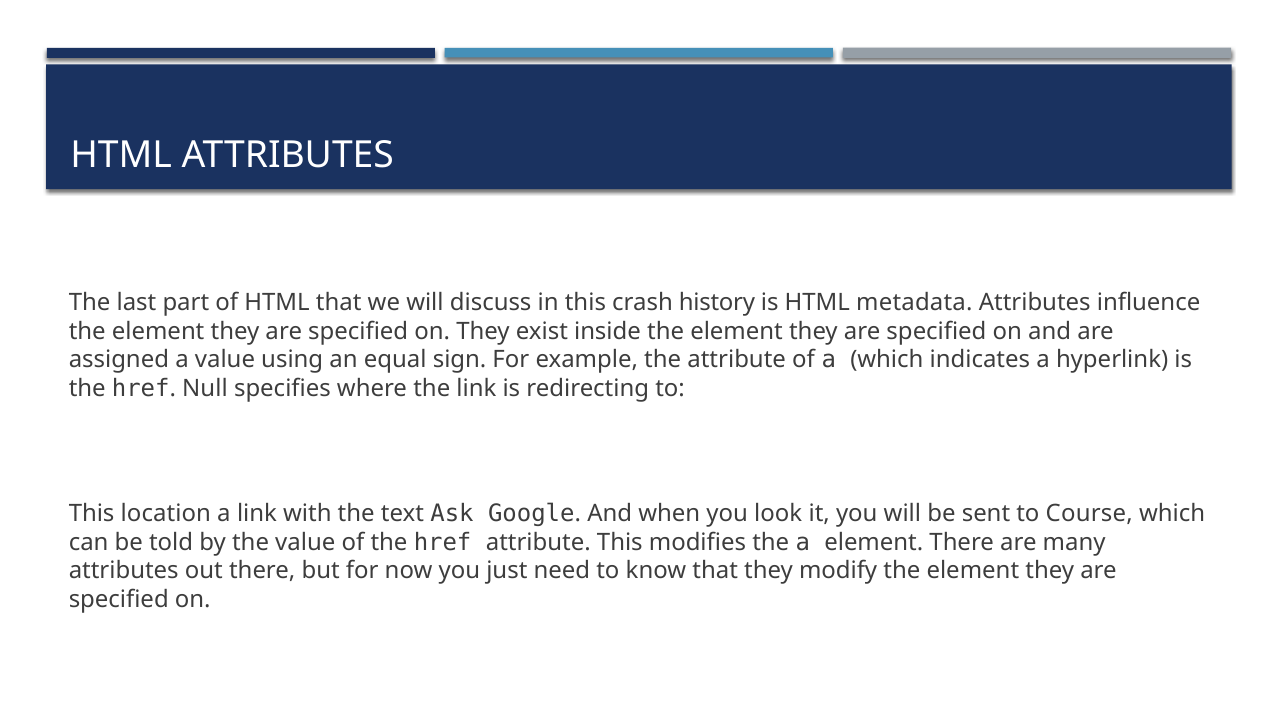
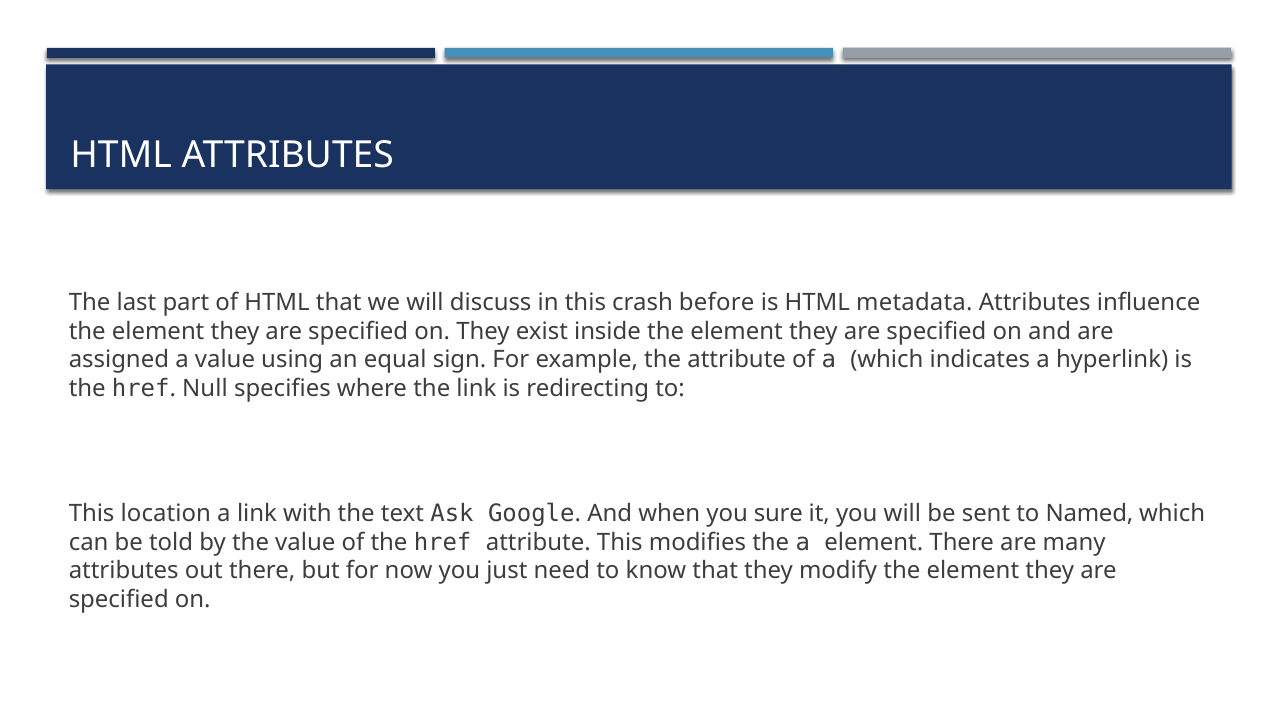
history: history -> before (717, 302)
look: look -> sure (778, 513)
Course: Course -> Named (1089, 513)
